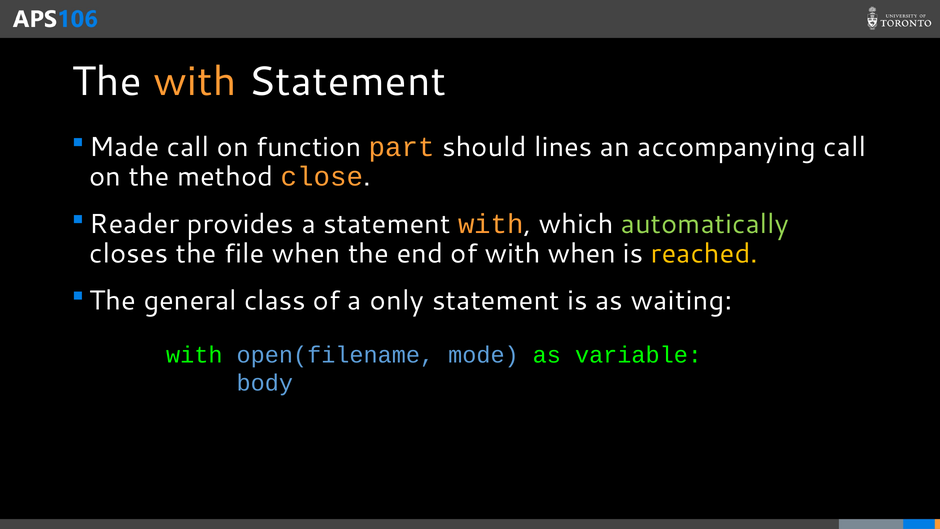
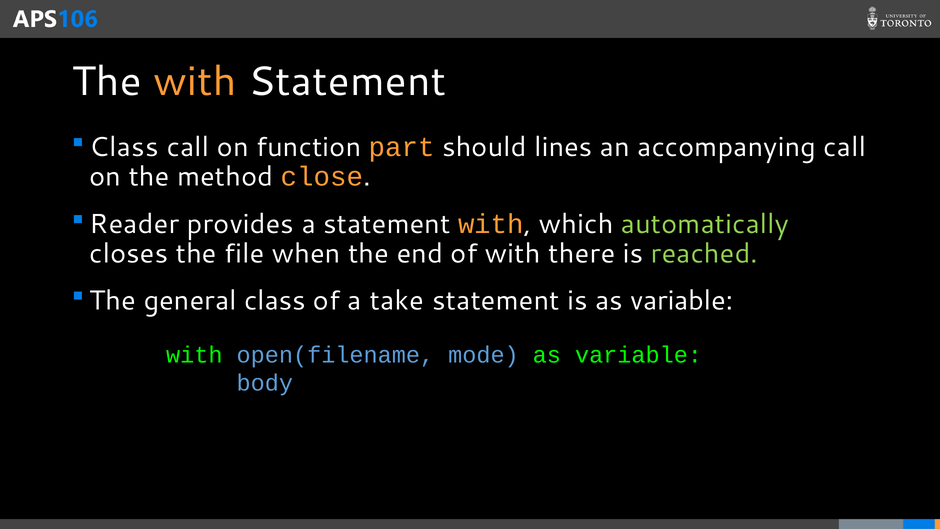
Made: Made -> Class (124, 147)
with when: when -> there (582, 253)
reached colour: yellow -> light green (704, 253)
only: only -> take (397, 301)
is as waiting: waiting -> variable (682, 301)
